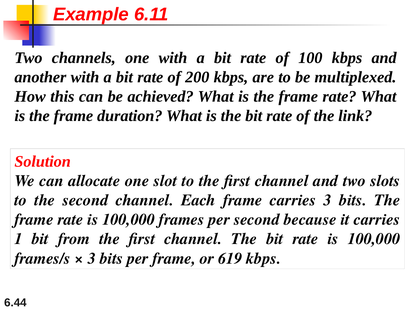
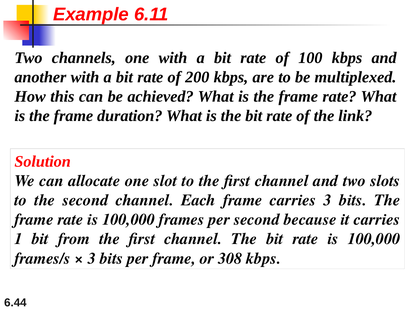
619: 619 -> 308 (230, 259)
